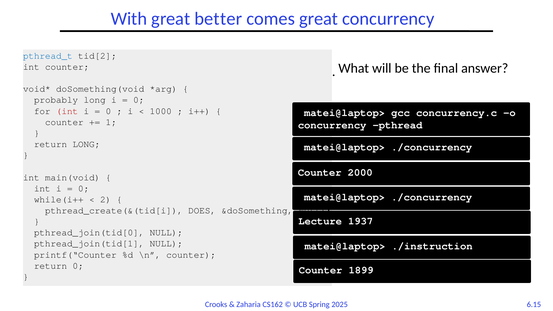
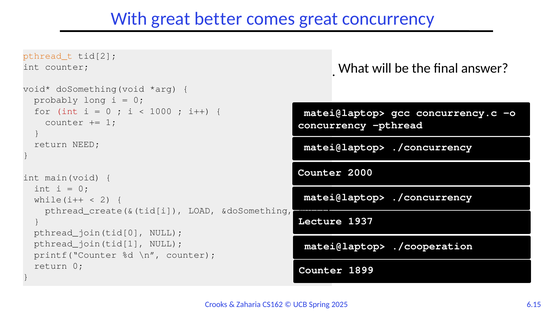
pthread_t colour: blue -> orange (48, 56)
return LONG: LONG -> NEED (86, 144)
DOES: DOES -> LOAD (202, 211)
./instruction: ./instruction -> ./cooperation (432, 246)
